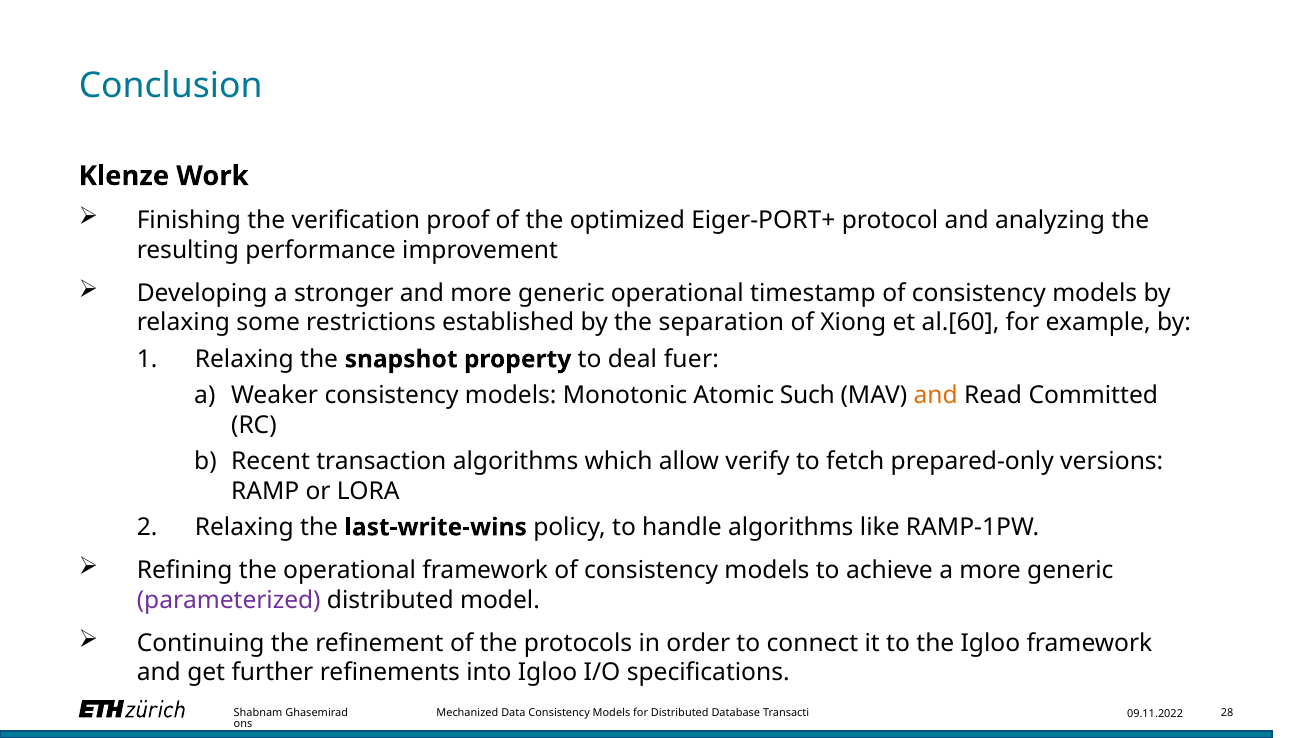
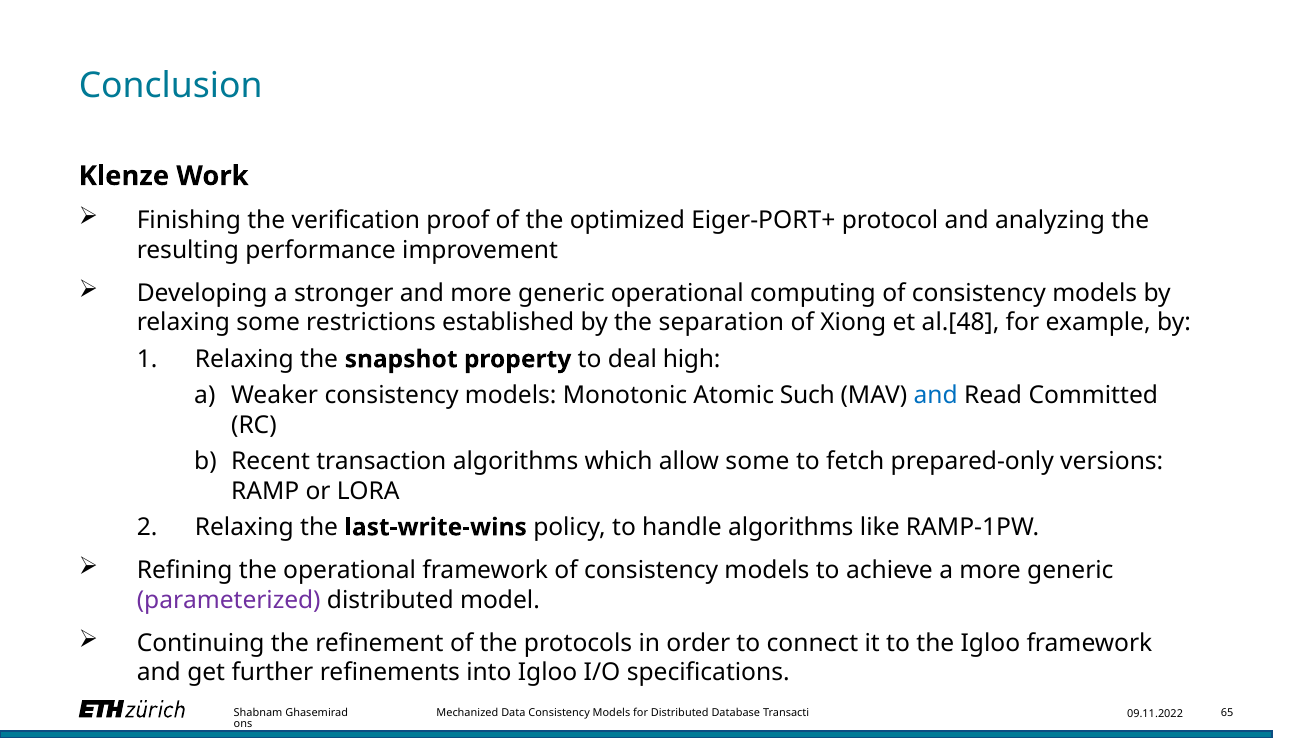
timestamp: timestamp -> computing (813, 293)
al.[60: al.[60 -> al.[48 (961, 323)
fuer: fuer -> high (692, 359)
and colour: orange -> blue (936, 396)
allow verify: verify -> some (757, 461)
28: 28 -> 65 (1227, 713)
